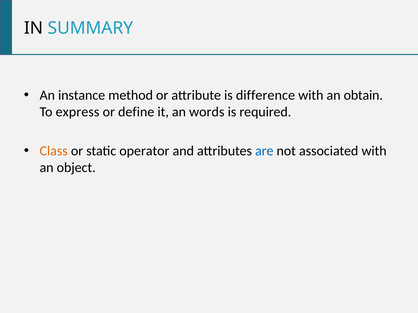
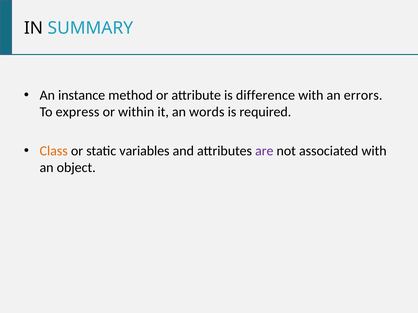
obtain: obtain -> errors (363, 96)
define: define -> within (136, 112)
operator: operator -> variables (144, 151)
are colour: blue -> purple (264, 151)
